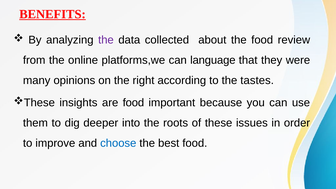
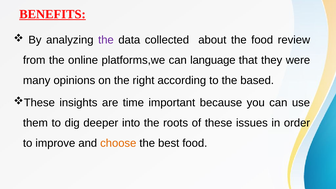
tastes: tastes -> based (257, 80)
are food: food -> time (133, 103)
choose colour: blue -> orange (118, 143)
